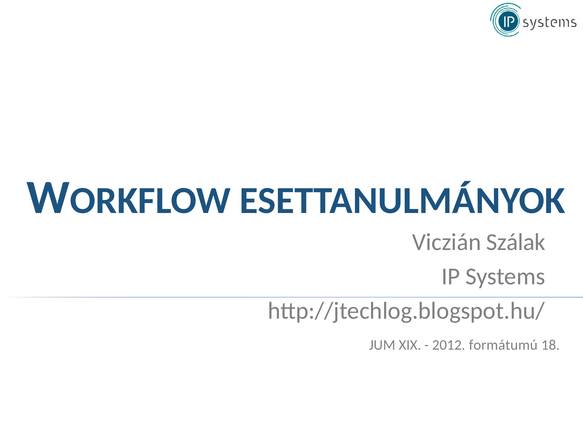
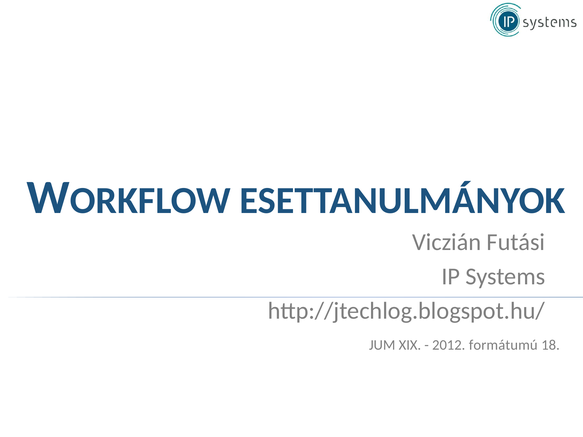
Szálak: Szálak -> Futási (516, 242)
